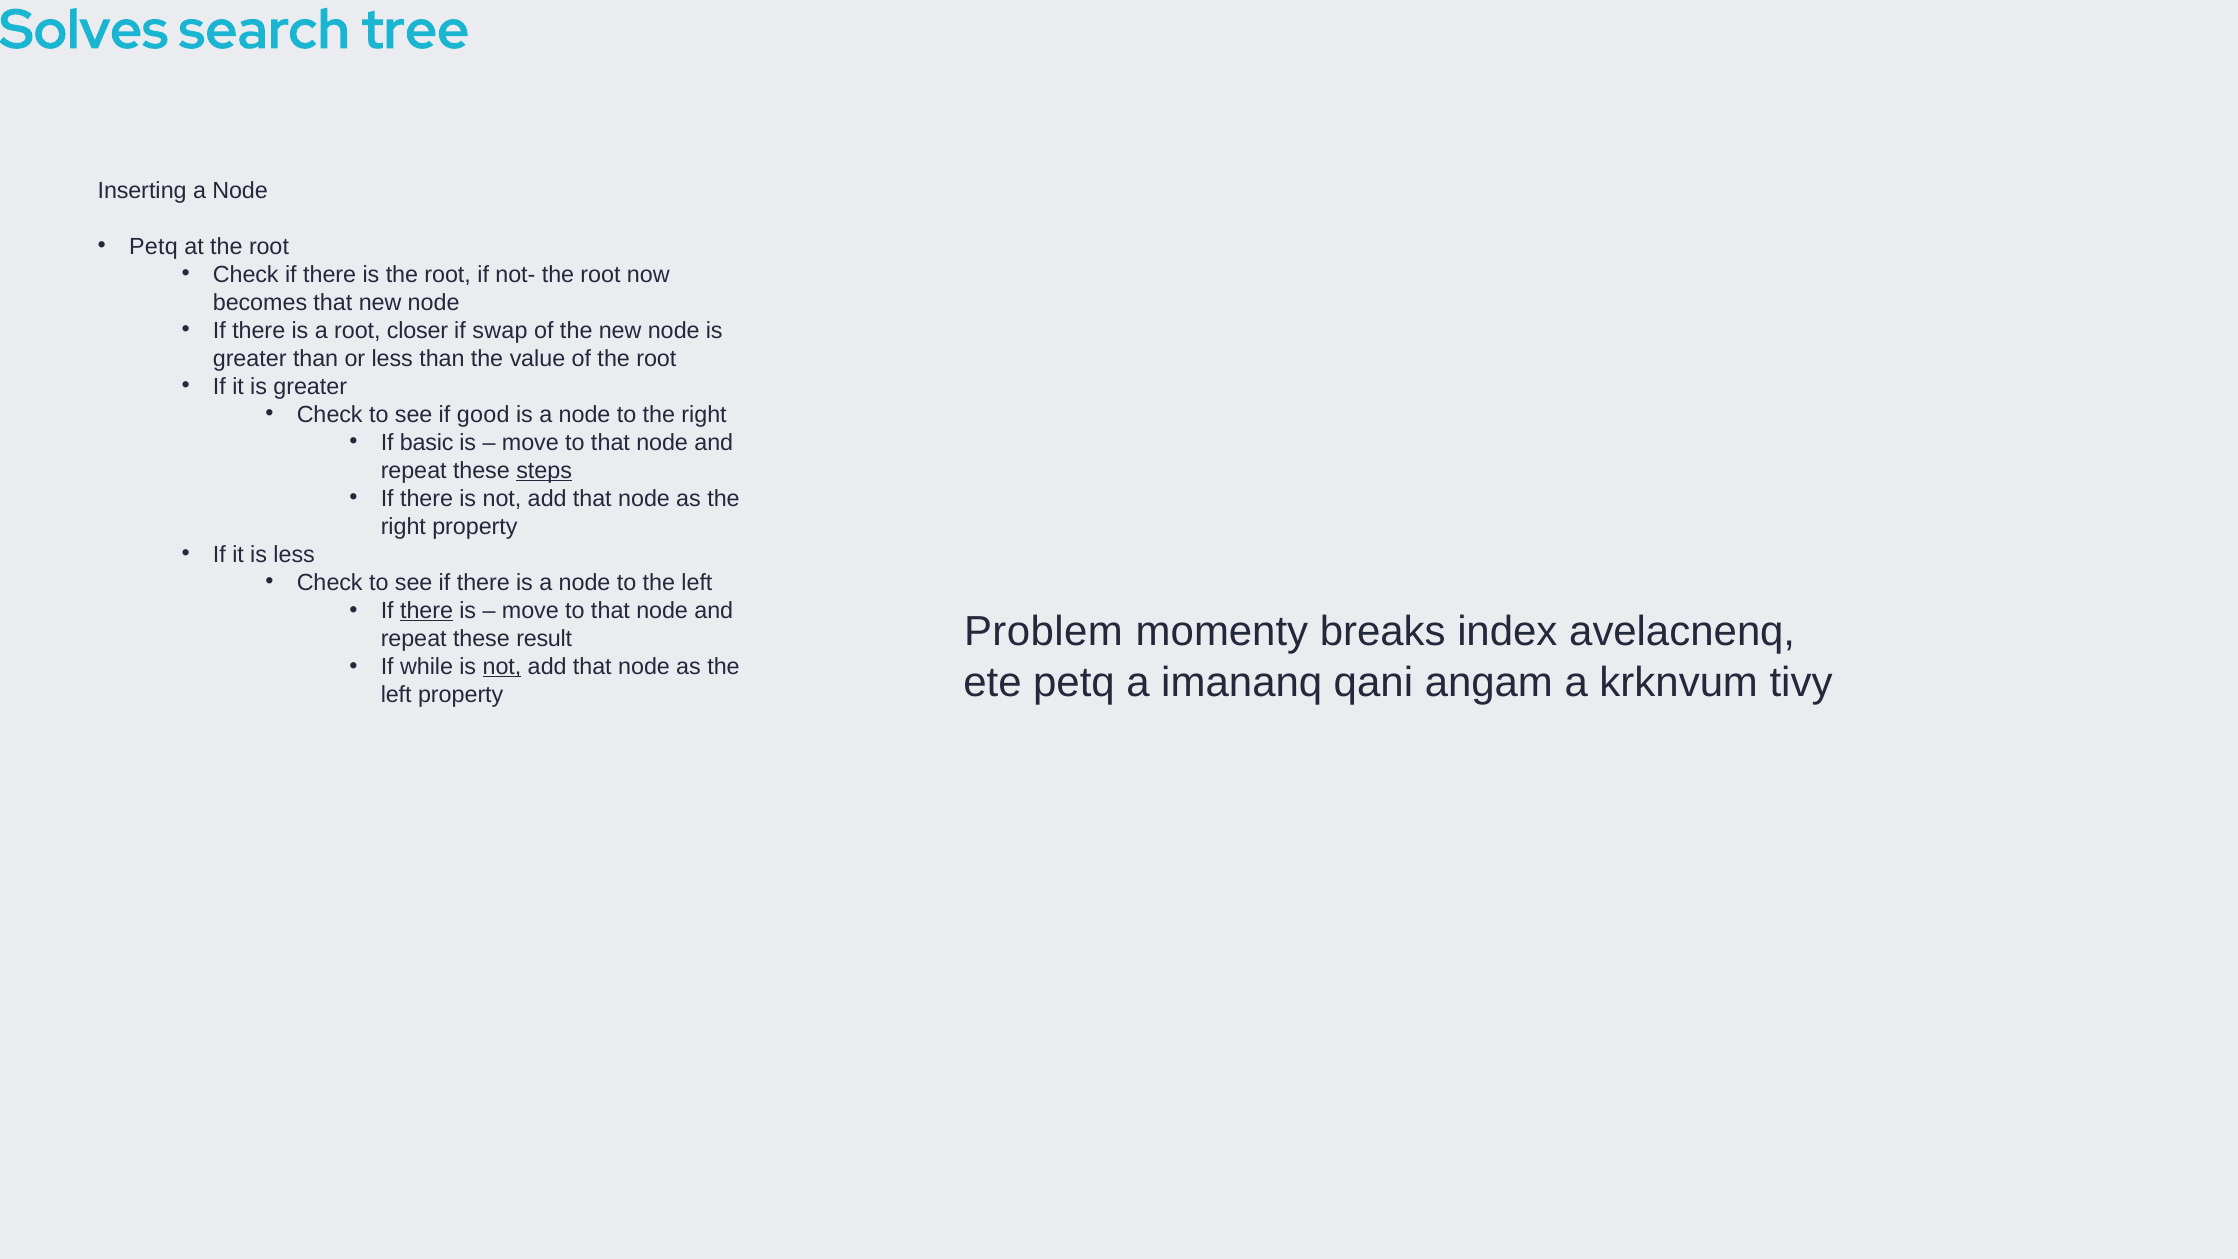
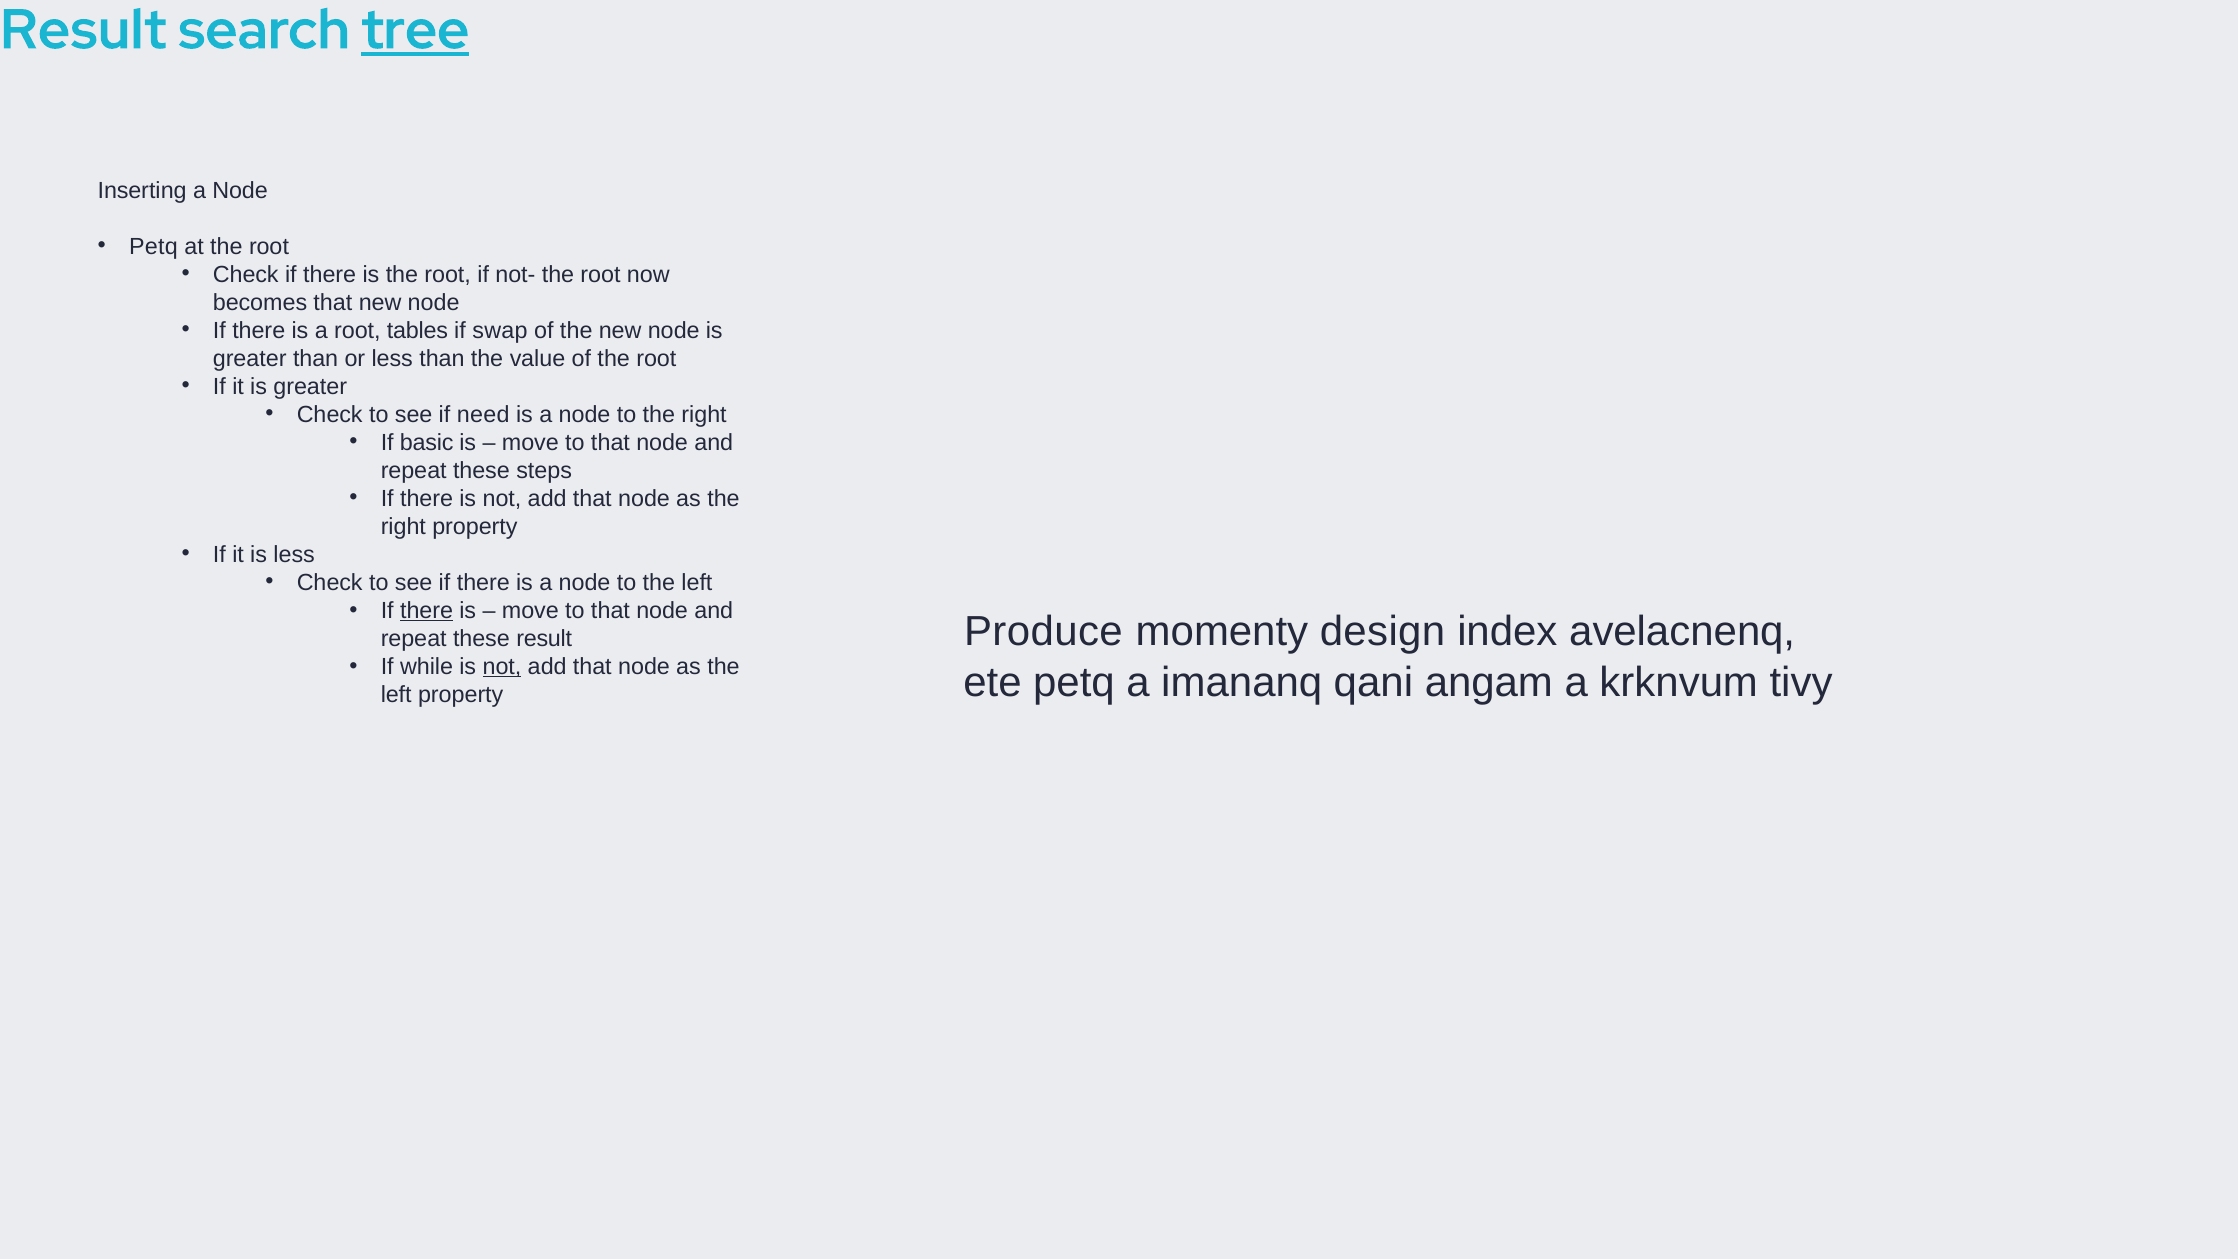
Solves: Solves -> Result (83, 30)
tree underline: none -> present (415, 30)
closer: closer -> tables (418, 330)
good: good -> need (483, 414)
steps underline: present -> none (544, 470)
Problem: Problem -> Produce (1043, 632)
breaks: breaks -> design (1383, 632)
